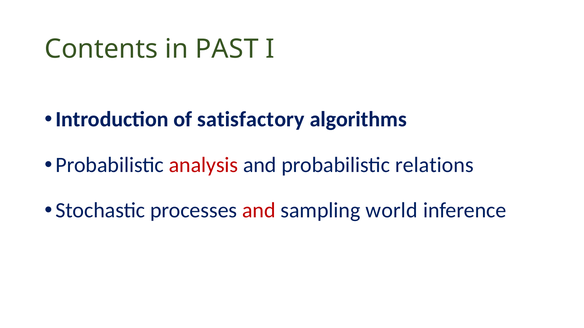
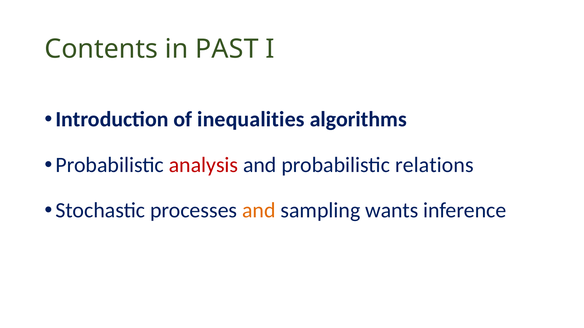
satisfactory: satisfactory -> inequalities (251, 120)
and colour: red -> orange (259, 211)
world: world -> wants (392, 211)
